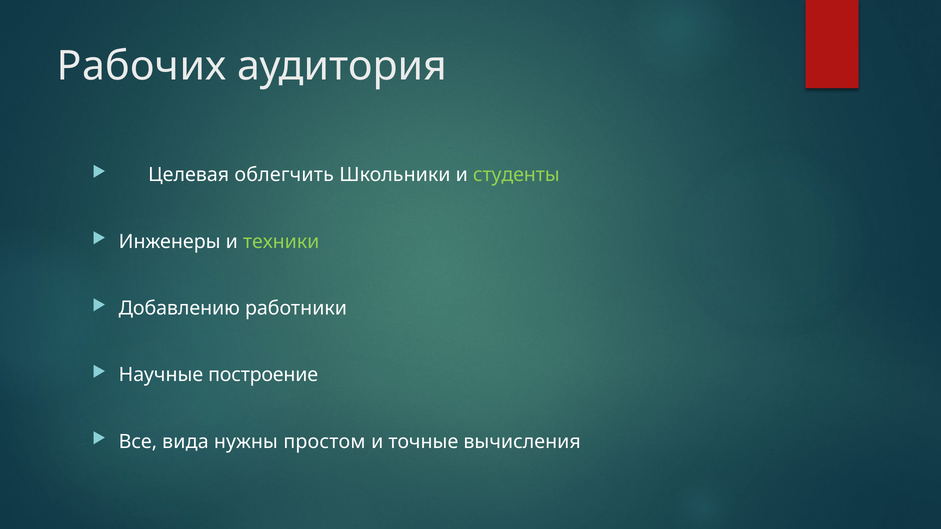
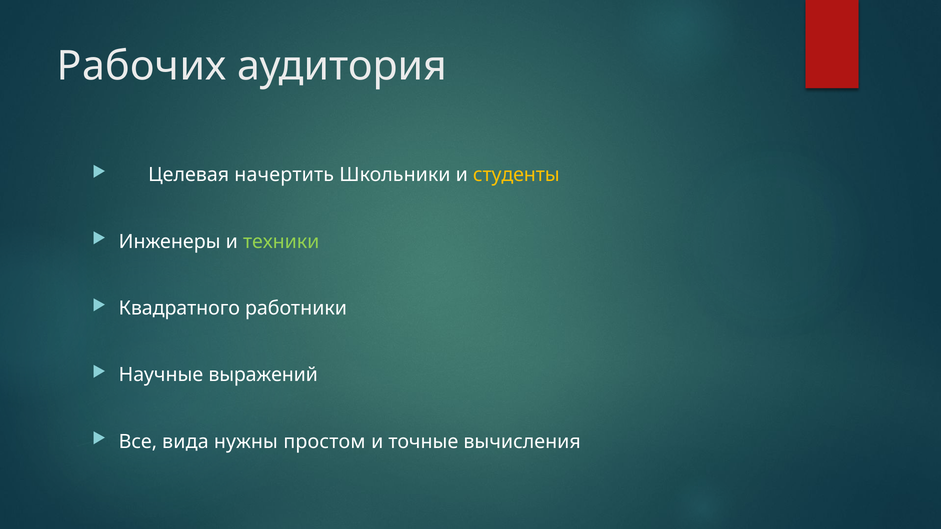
облегчить: облегчить -> начертить (284, 175)
студенты colour: light green -> yellow (516, 175)
Добавлению: Добавлению -> Квадратного (179, 308)
построение: построение -> выражений (263, 375)
